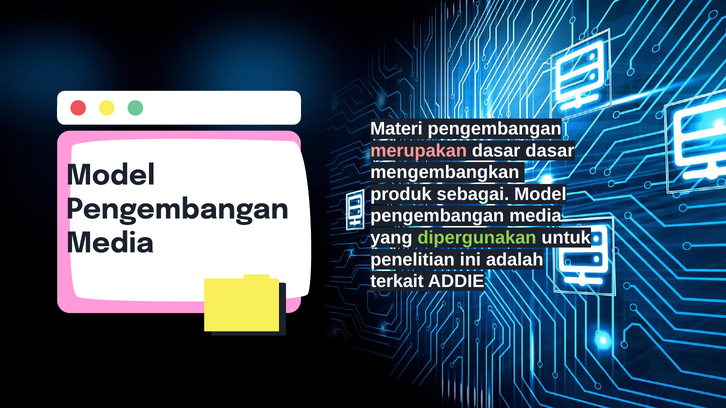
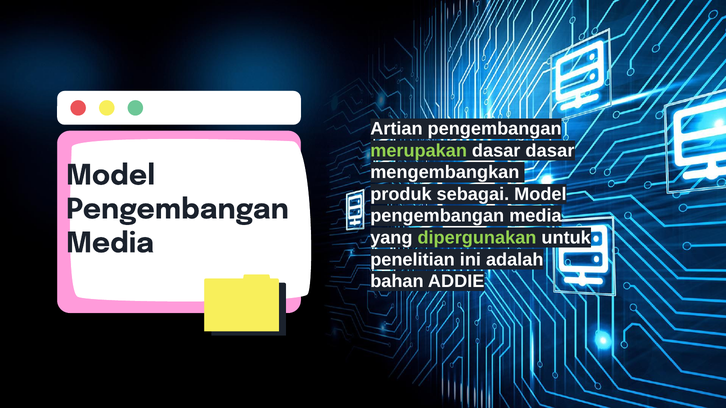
Materi: Materi -> Artian (396, 129)
merupakan colour: pink -> light green (419, 151)
terkait: terkait -> bahan (397, 282)
